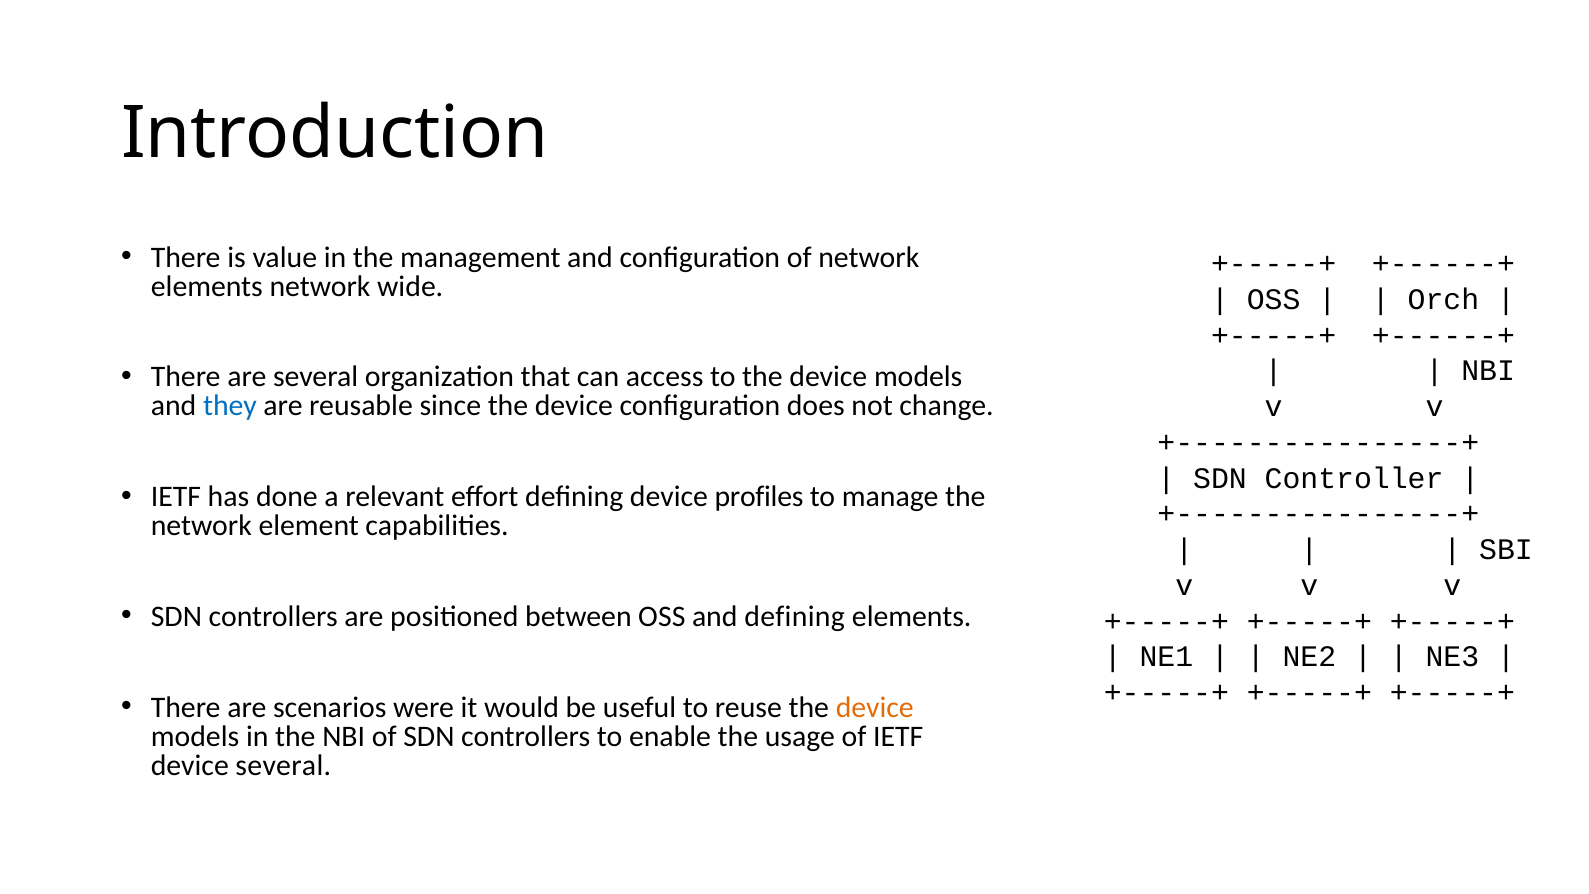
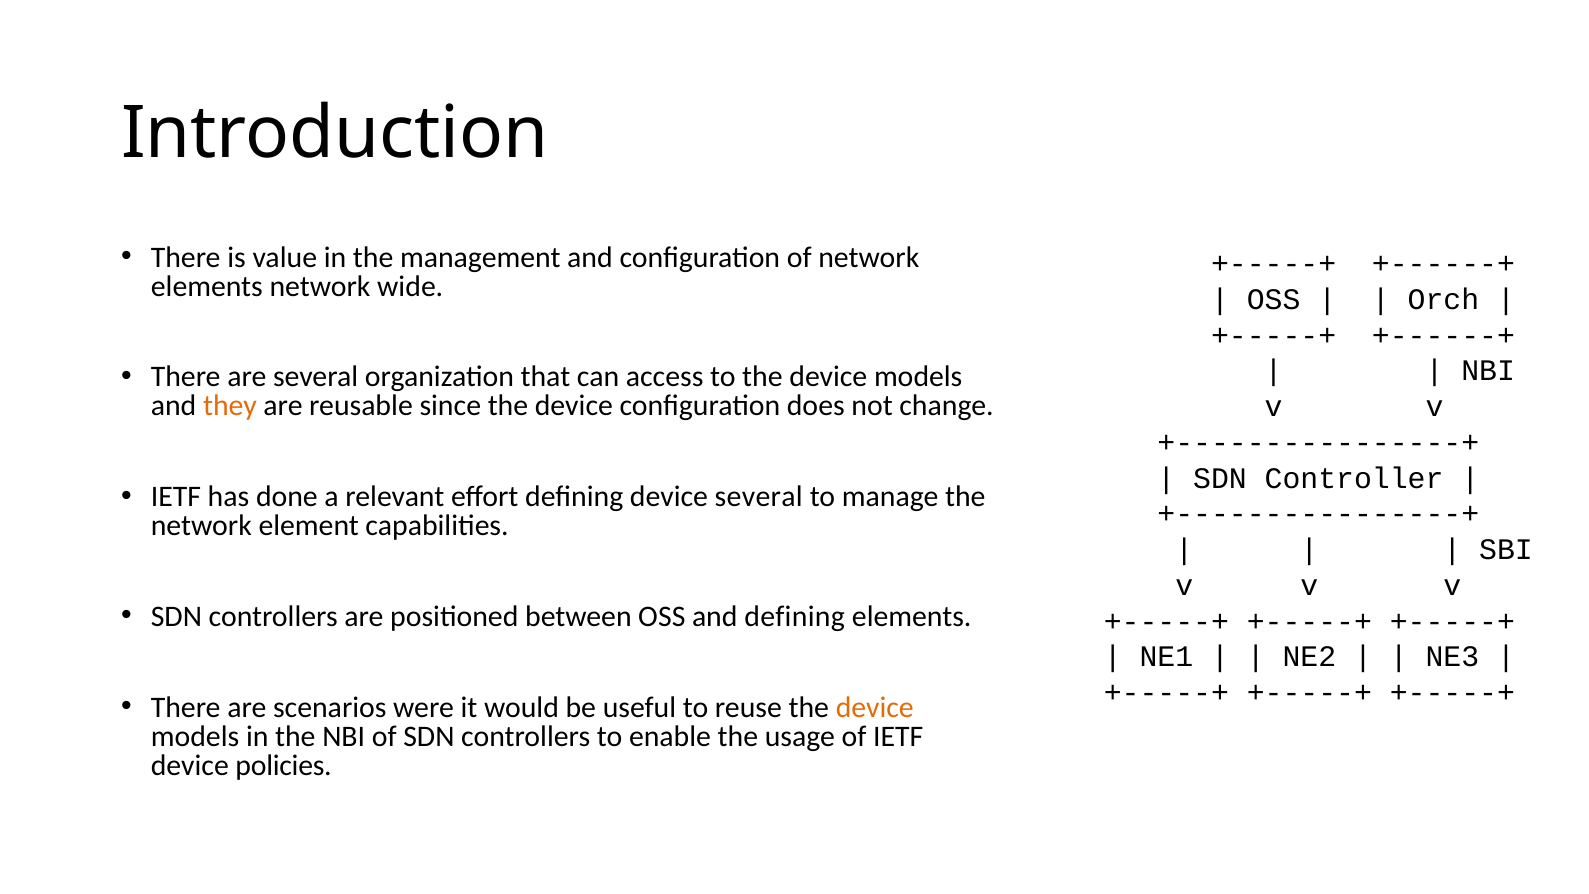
they colour: blue -> orange (230, 406)
device profiles: profiles -> several (759, 497)
device several: several -> policies (284, 765)
